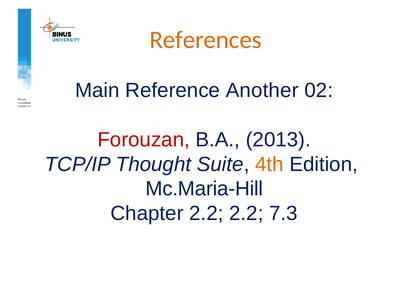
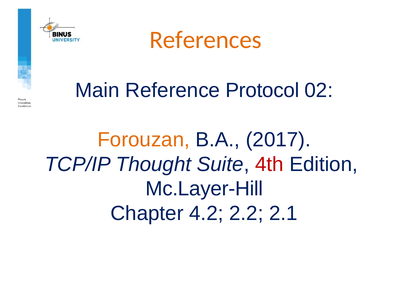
Another: Another -> Protocol (262, 90)
Forouzan colour: red -> orange (144, 140)
2013: 2013 -> 2017 (278, 140)
4th colour: orange -> red (269, 164)
Mc.Maria-Hill: Mc.Maria-Hill -> Mc.Layer-Hill (204, 189)
Chapter 2.2: 2.2 -> 4.2 (206, 214)
7.3: 7.3 -> 2.1 (283, 214)
